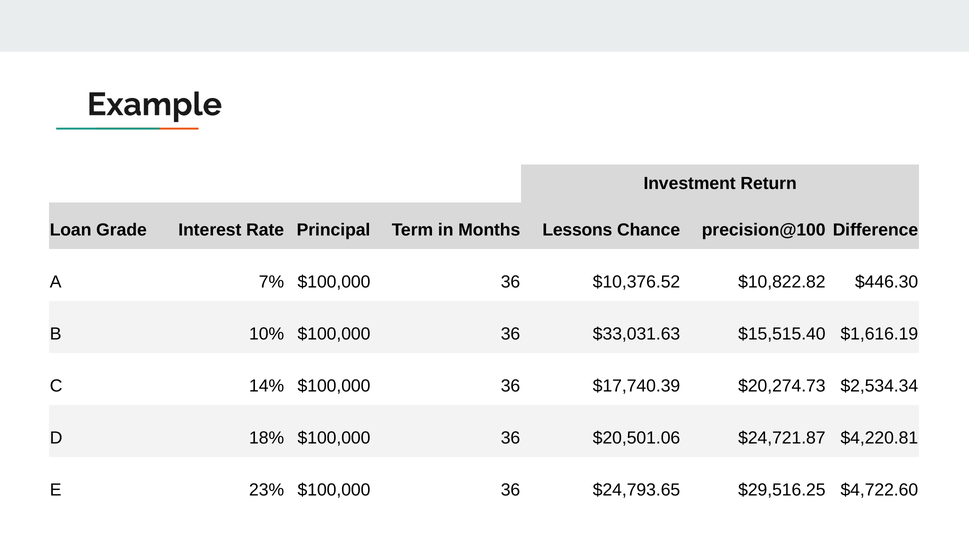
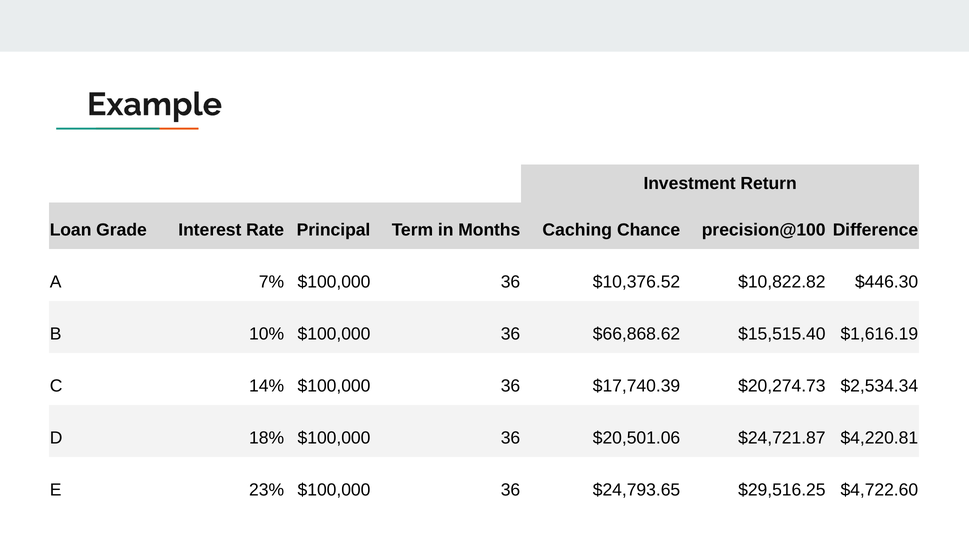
Lessons: Lessons -> Caching (577, 230)
$33,031.63: $33,031.63 -> $66,868.62 (637, 334)
